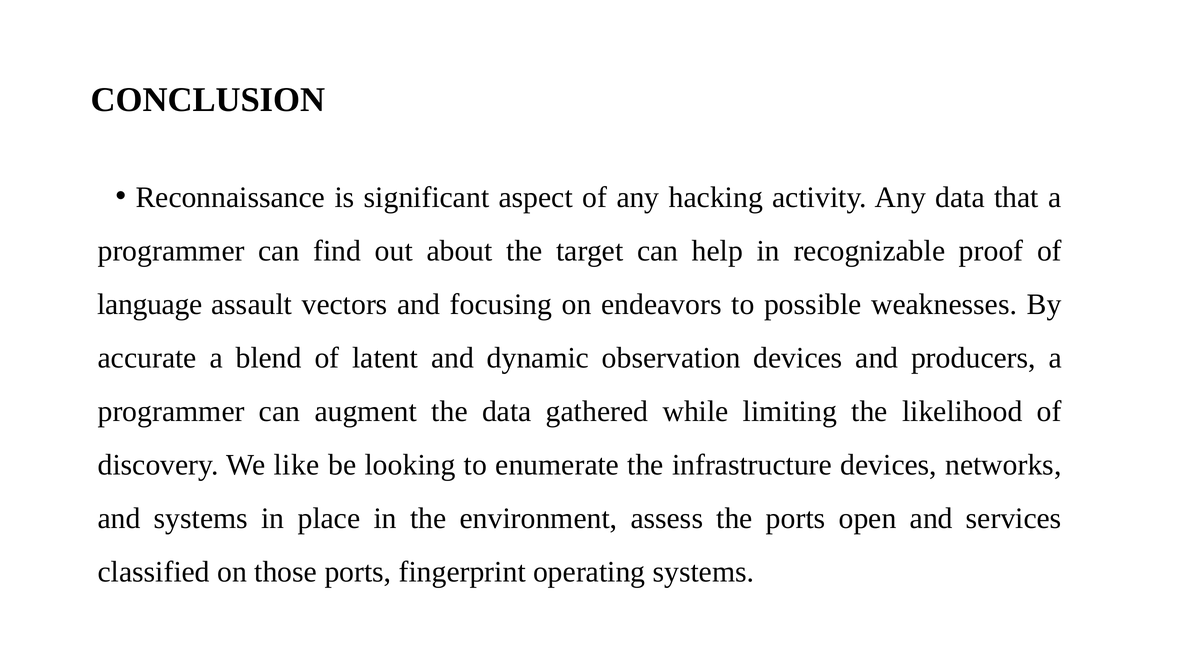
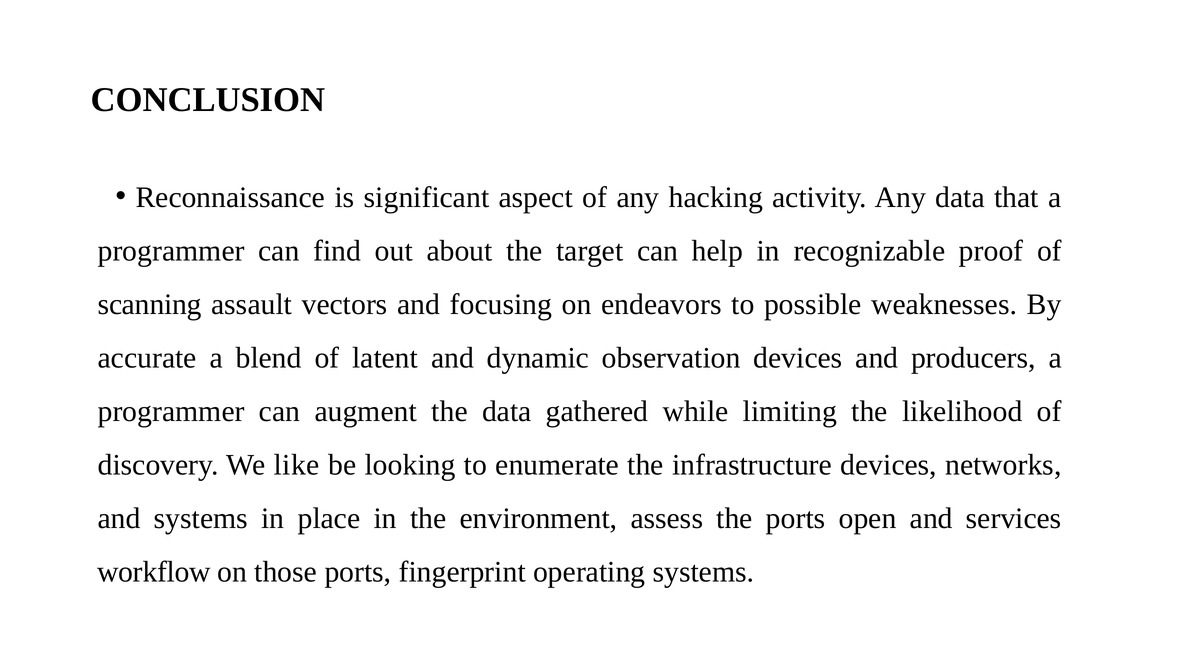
language: language -> scanning (150, 304)
classified: classified -> workflow (154, 572)
